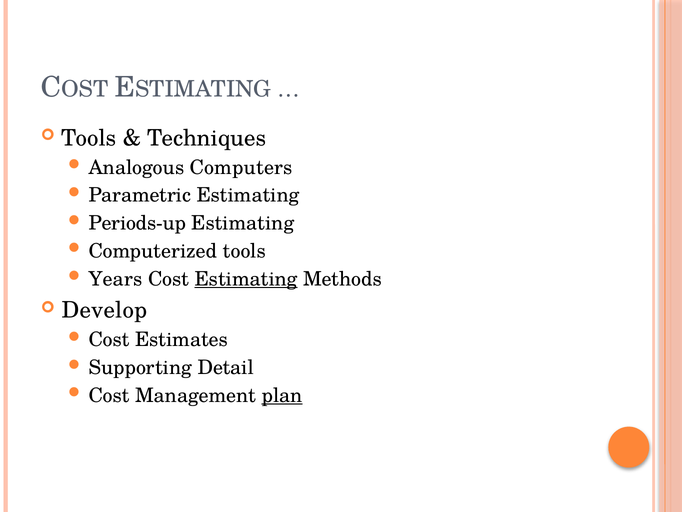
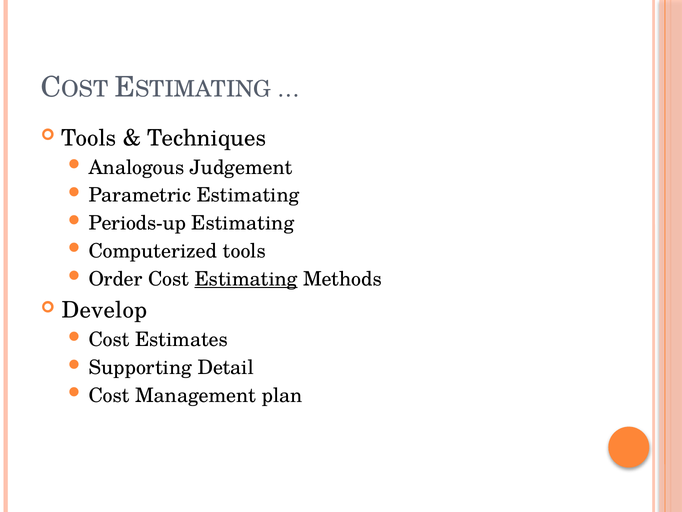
Computers: Computers -> Judgement (241, 167)
Years: Years -> Order (116, 279)
plan underline: present -> none (282, 395)
